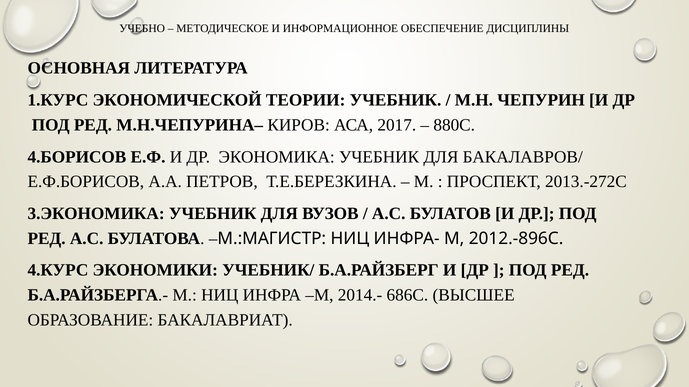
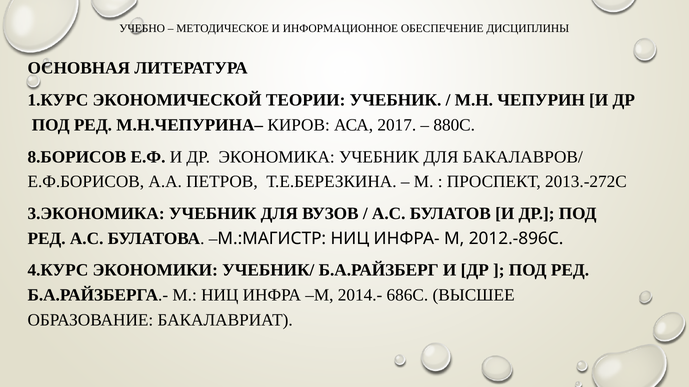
4.БОРИСОВ: 4.БОРИСОВ -> 8.БОРИСОВ (77, 157)
